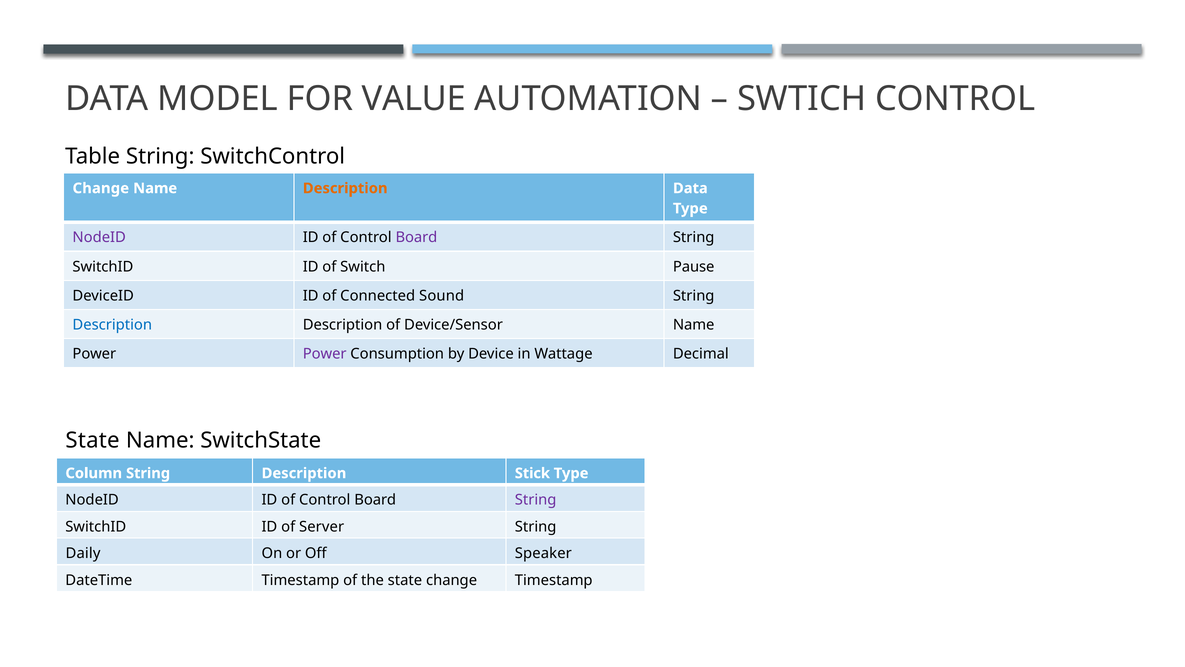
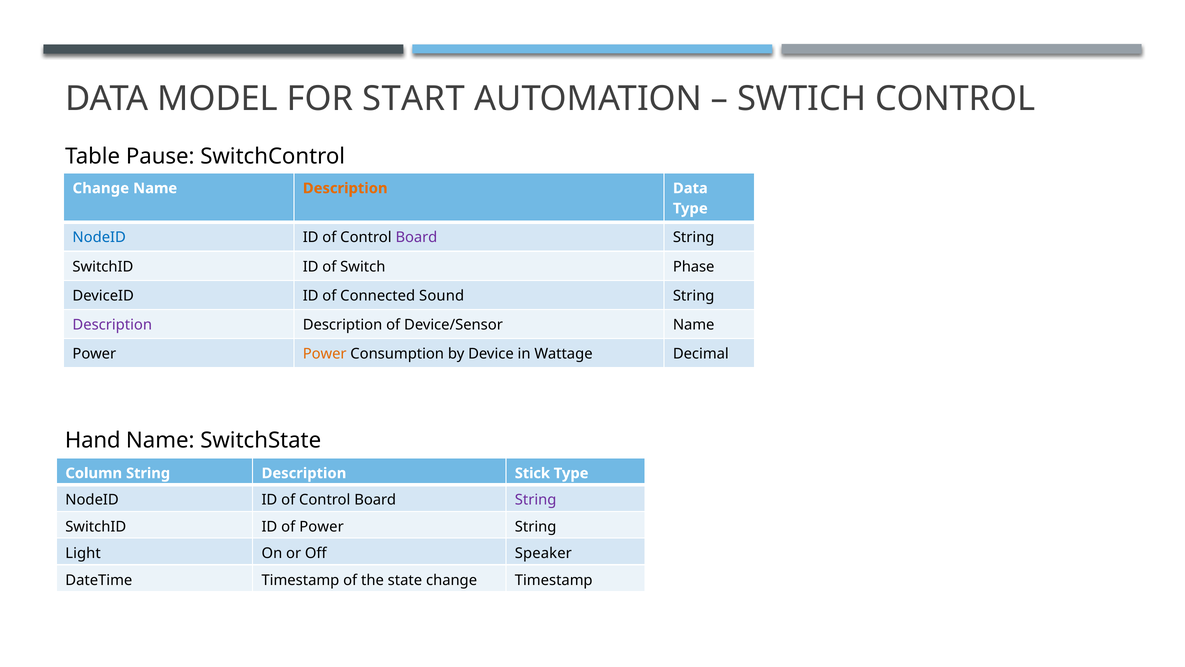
VALUE: VALUE -> START (414, 99)
Table String: String -> Pause (160, 156)
NodeID colour: purple -> blue (99, 237)
Pause: Pause -> Phase (694, 266)
Description colour: blue -> purple (112, 325)
Power colour: purple -> orange (325, 354)
State: State -> Hand (93, 440)
of Server: Server -> Power (322, 526)
Daily: Daily -> Light (83, 553)
